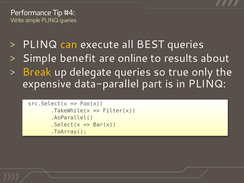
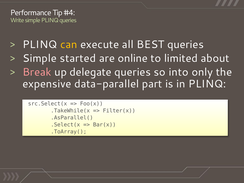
benefit: benefit -> started (78, 58)
results: results -> limited (181, 58)
Break colour: yellow -> pink (37, 72)
true: true -> into (179, 72)
